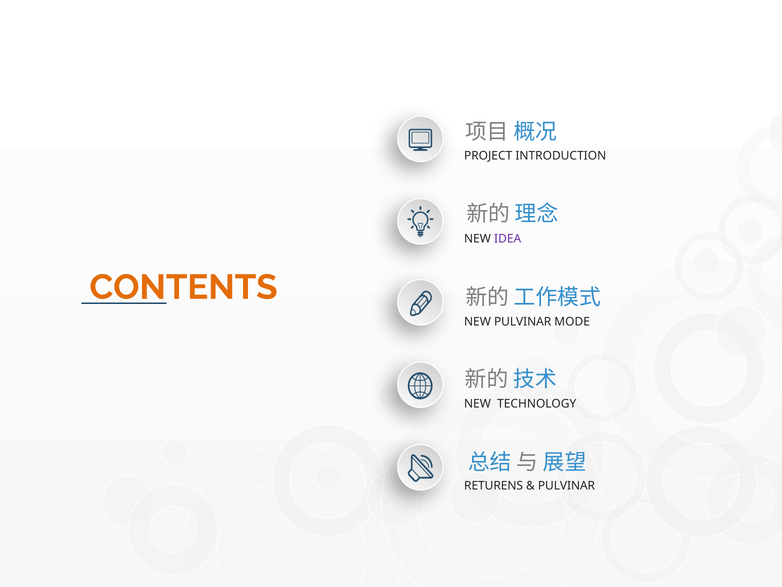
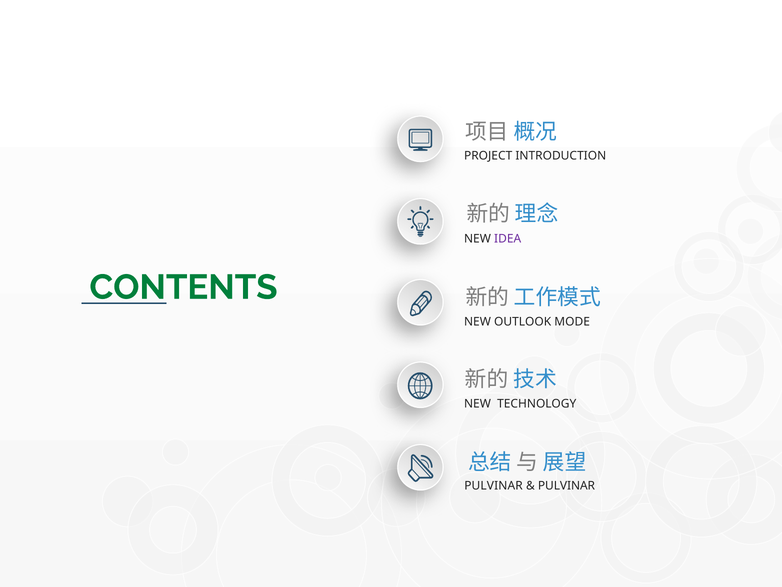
CONTENTS colour: orange -> green (183, 287)
NEW PULVINAR: PULVINAR -> OUTLOOK (523, 321)
RETURENS: RETURENS -> PULVINAR (493, 486)
